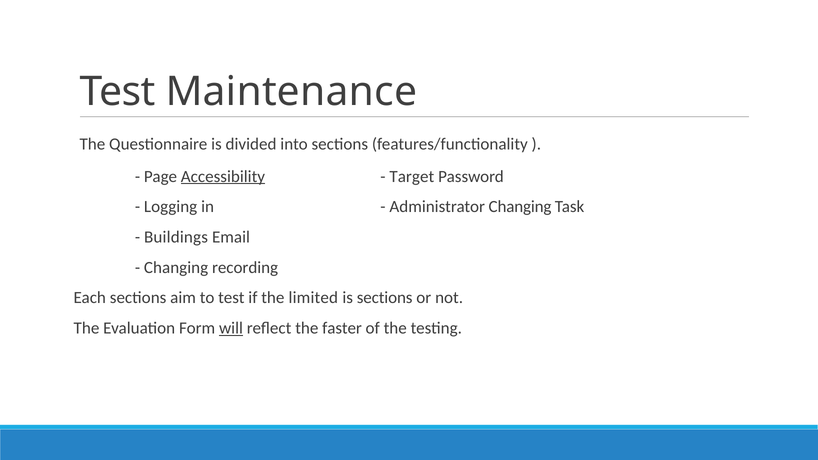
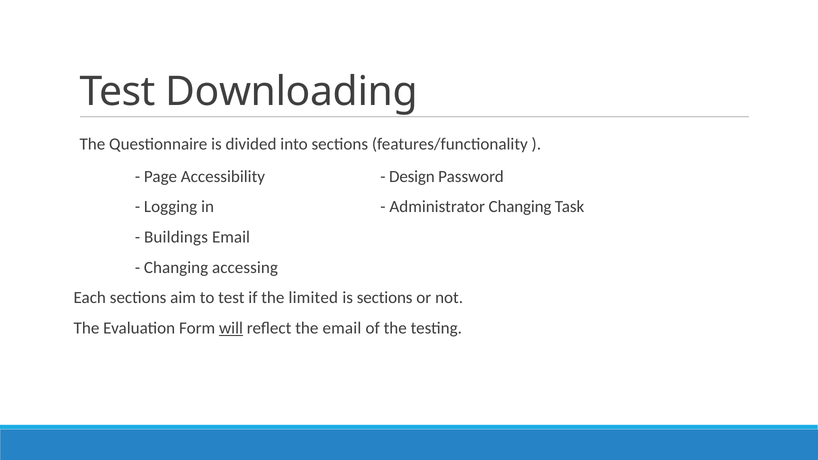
Maintenance: Maintenance -> Downloading (292, 92)
Accessibility underline: present -> none (223, 176)
Target: Target -> Design (412, 176)
recording: recording -> accessing (245, 268)
the faster: faster -> email (342, 328)
